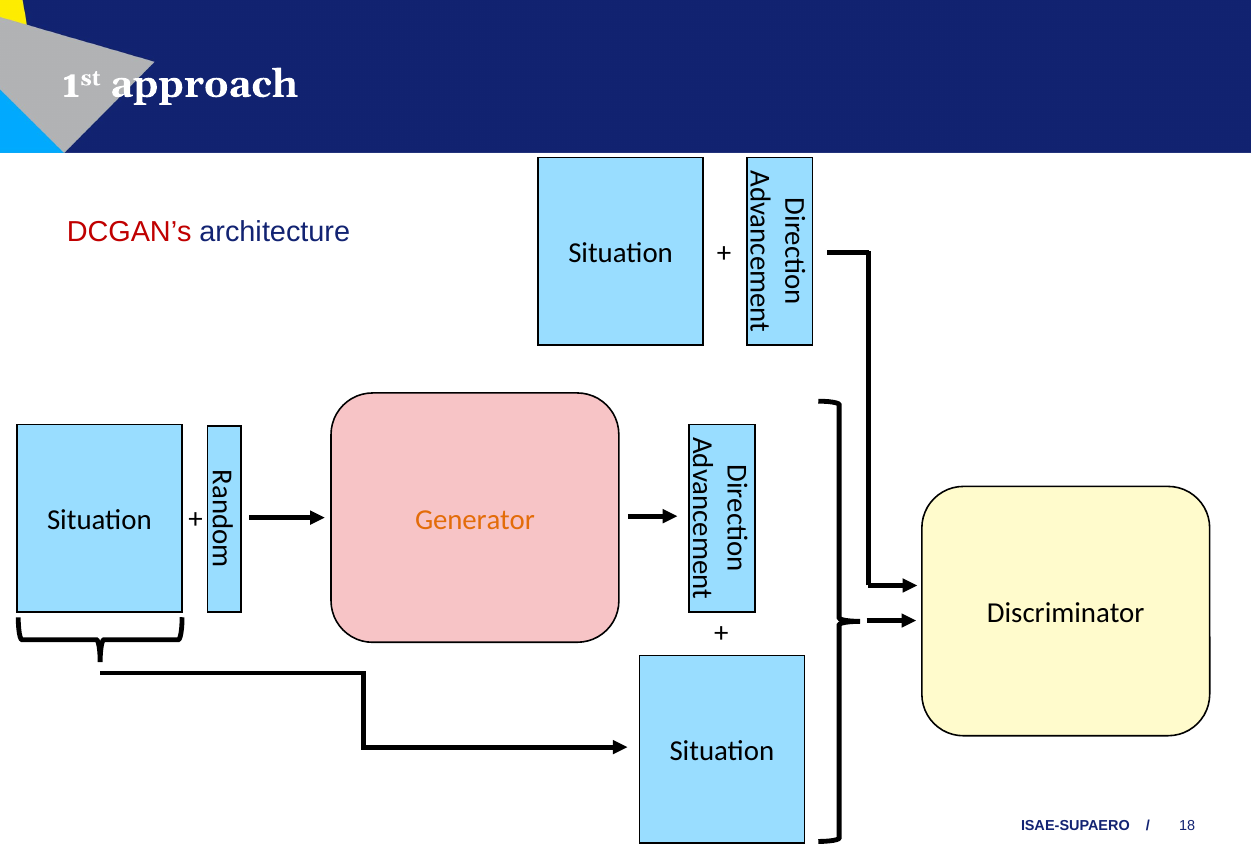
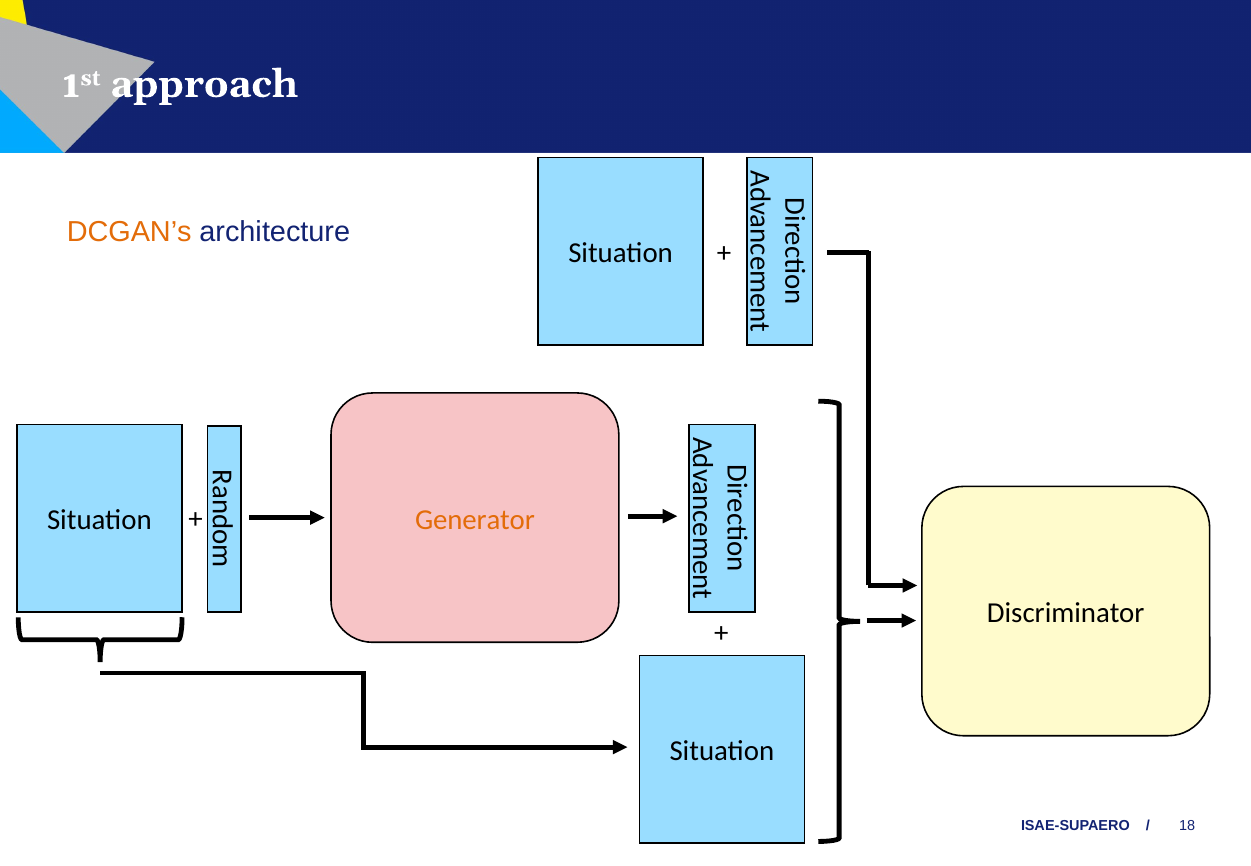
DCGAN’s colour: red -> orange (129, 232)
